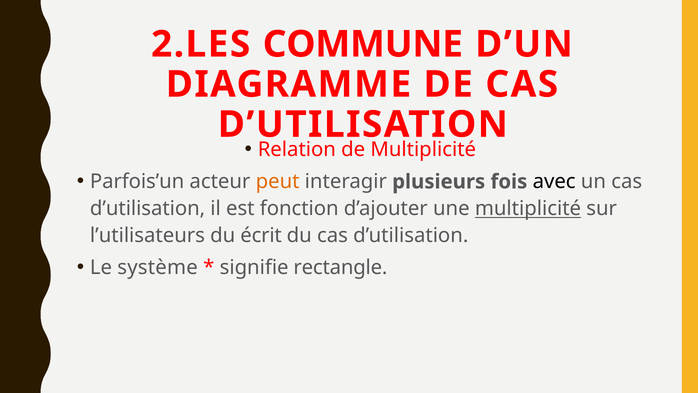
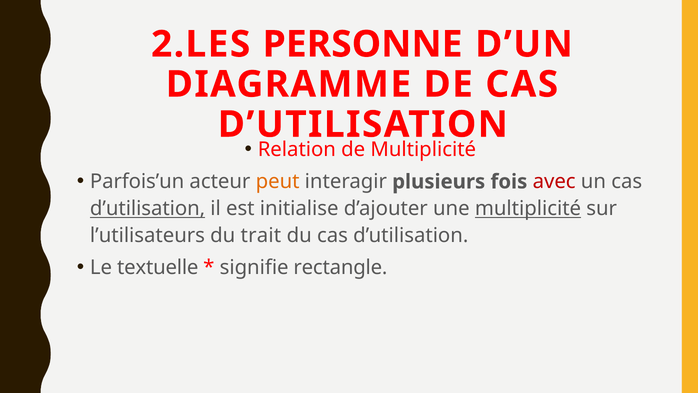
COMMUNE: COMMUNE -> PERSONNE (363, 44)
avec colour: black -> red (554, 182)
d’utilisation underline: none -> present (148, 208)
fonction: fonction -> initialise (299, 208)
écrit: écrit -> trait (261, 235)
système: système -> textuelle (158, 267)
